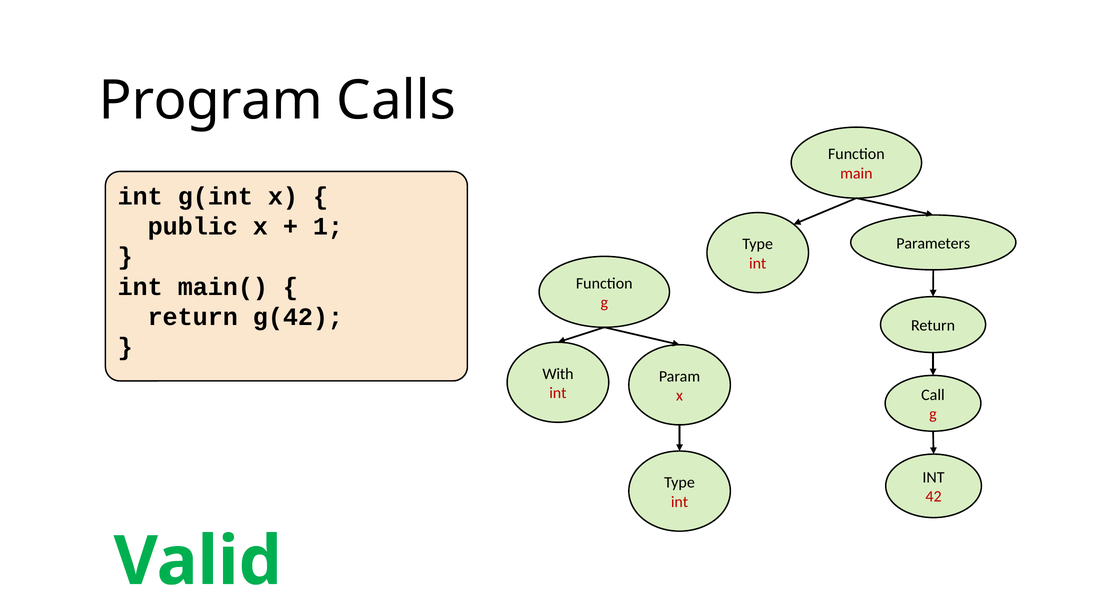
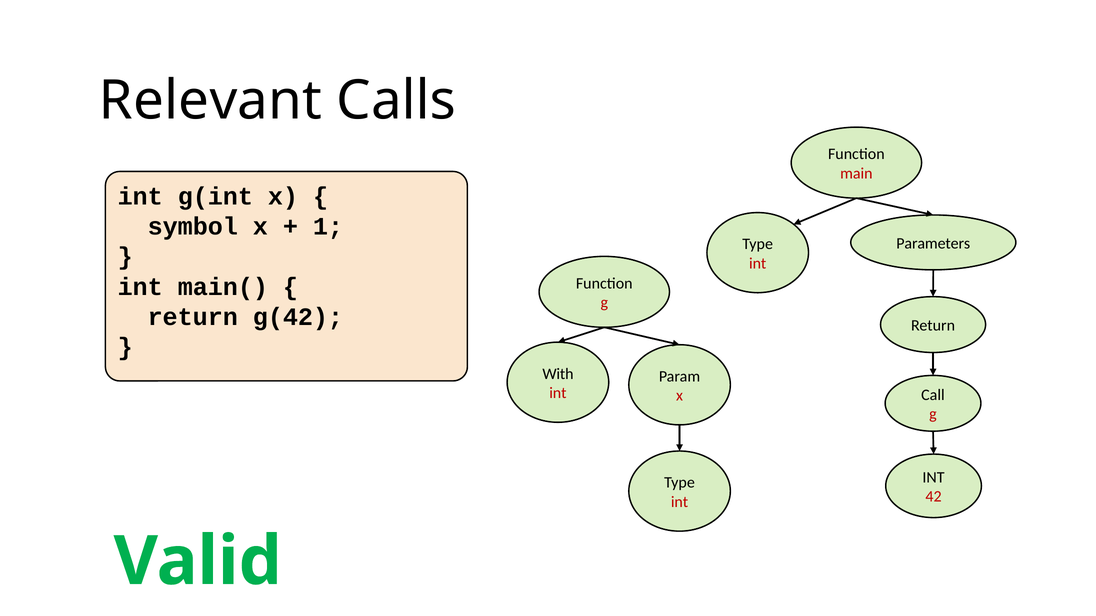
Program: Program -> Relevant (211, 101)
public: public -> symbol (193, 227)
